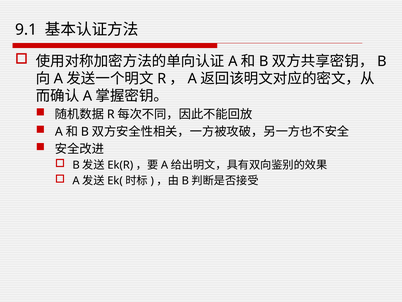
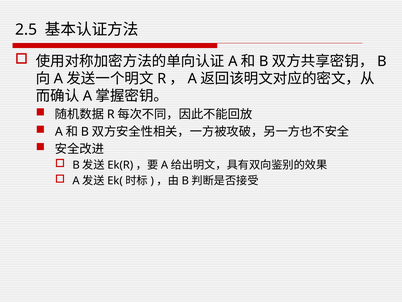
9.1: 9.1 -> 2.5 (26, 30)
